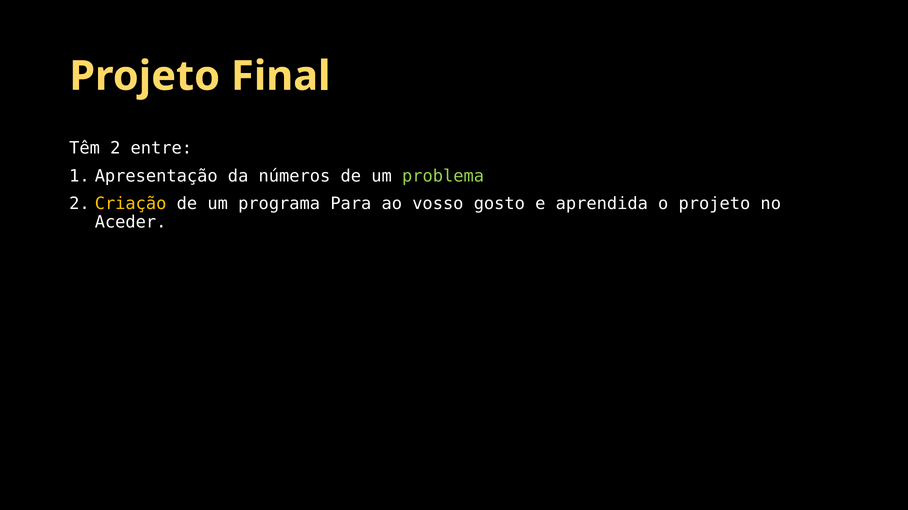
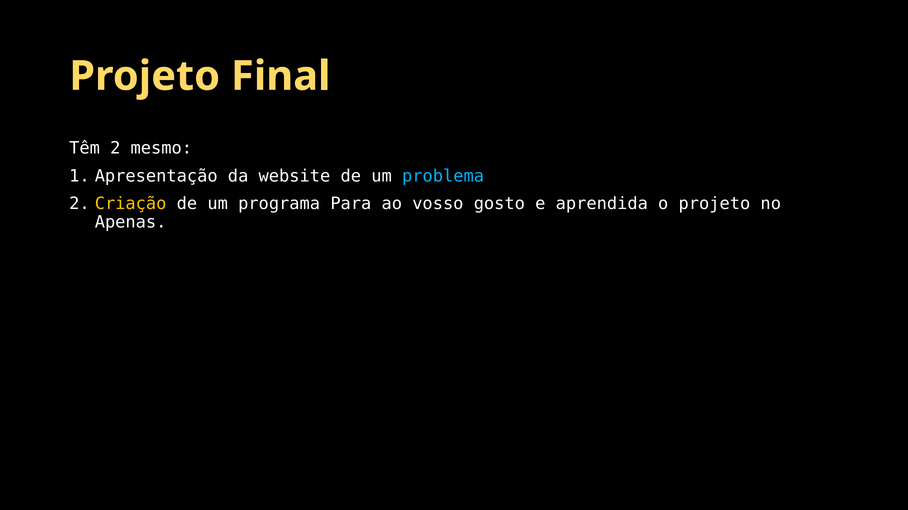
entre: entre -> mesmo (161, 148)
números: números -> website (294, 176)
problema colour: light green -> light blue (443, 176)
Aceder: Aceder -> Apenas (131, 223)
